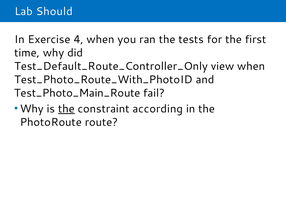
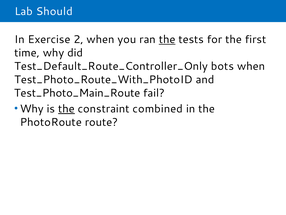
4: 4 -> 2 (78, 39)
the underline: none -> present (167, 39)
view: view -> bots (222, 66)
according: according -> combined (158, 109)
